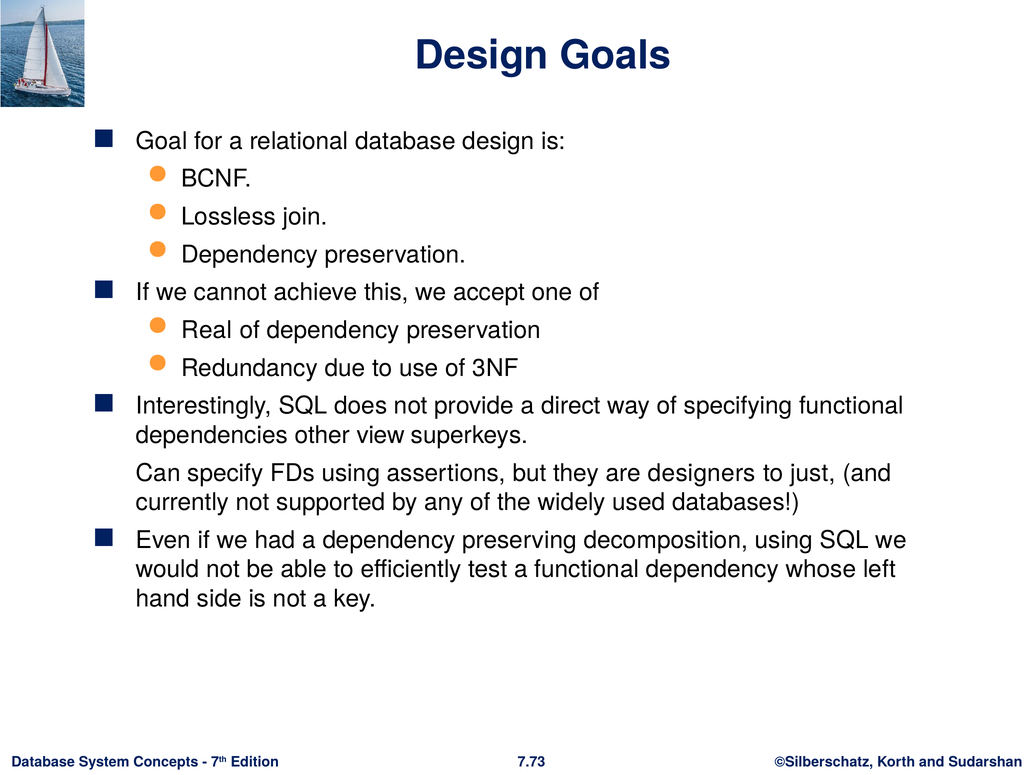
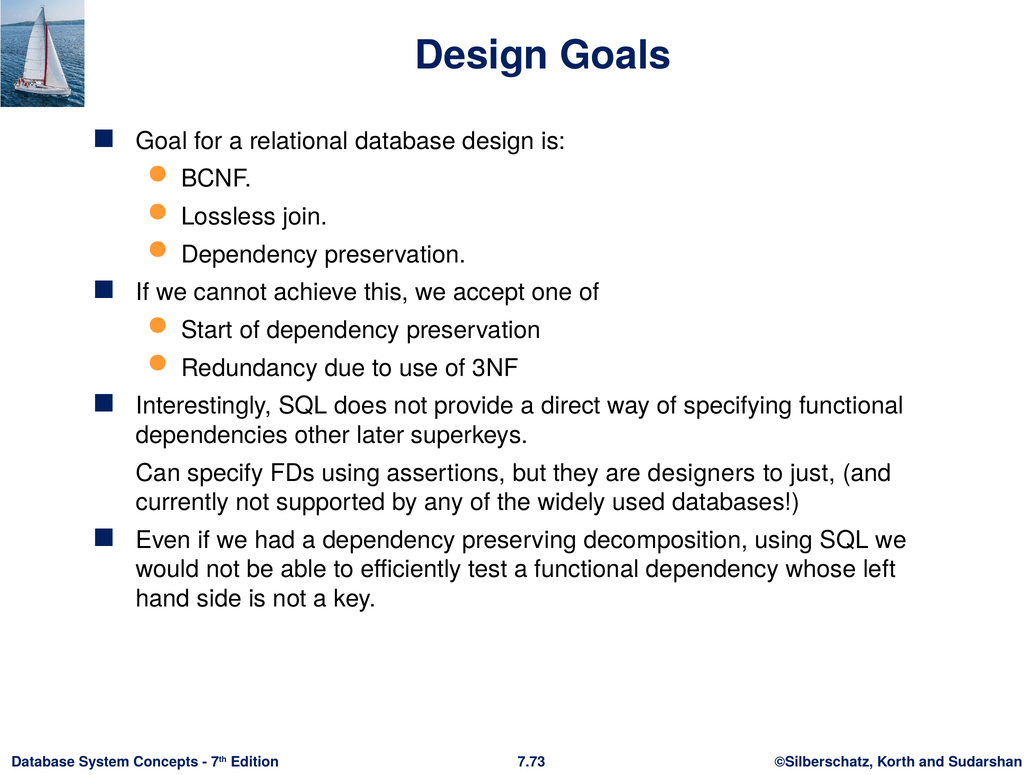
Real: Real -> Start (207, 330)
view: view -> later (381, 435)
